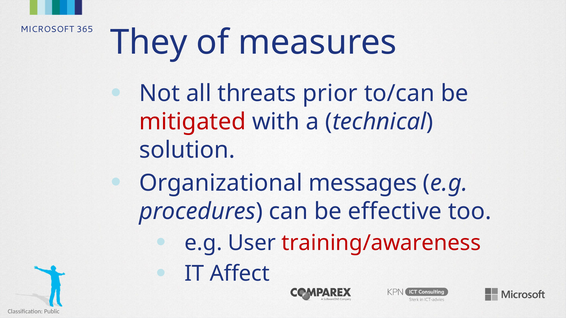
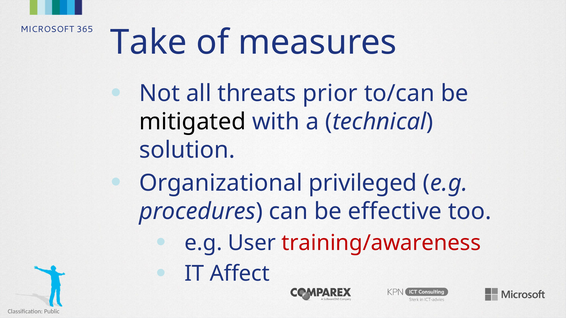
They: They -> Take (149, 43)
mitigated colour: red -> black (193, 122)
messages: messages -> privileged (363, 183)
